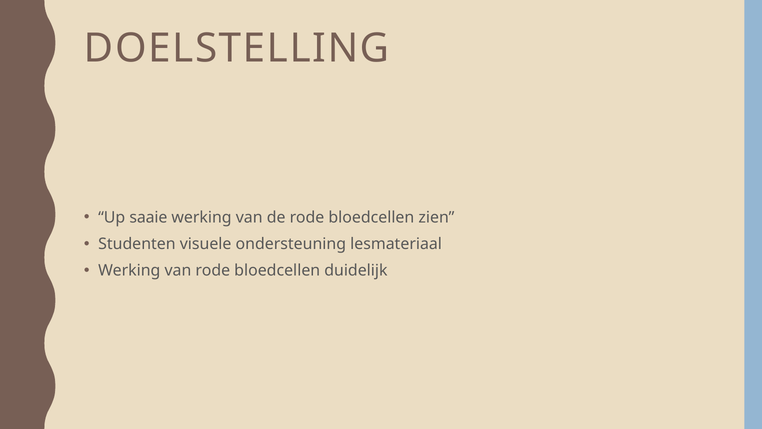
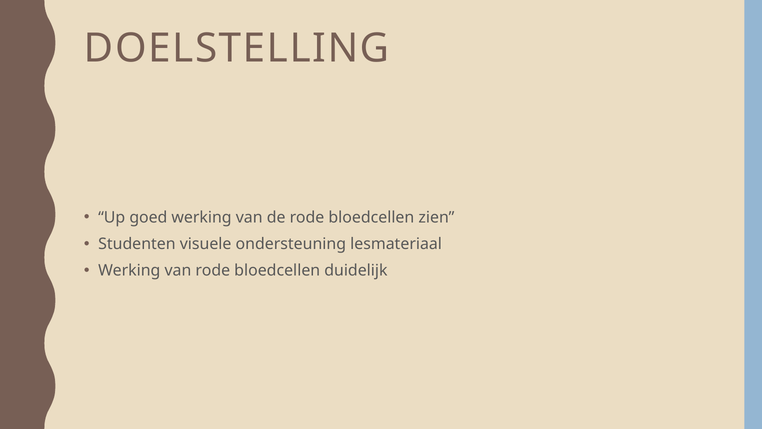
saaie: saaie -> goed (148, 217)
